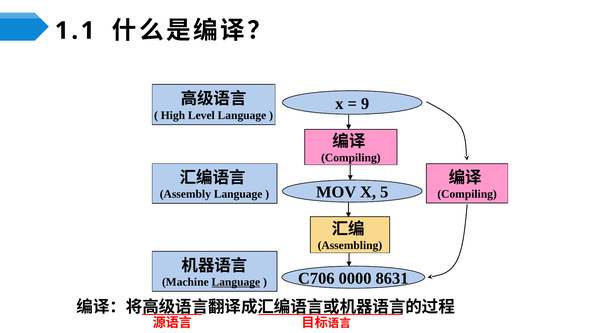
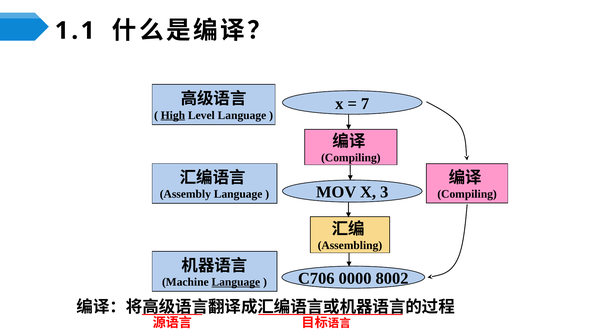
9: 9 -> 7 (365, 103)
High underline: none -> present (173, 115)
5: 5 -> 3 (384, 192)
8631: 8631 -> 8002 (392, 278)
